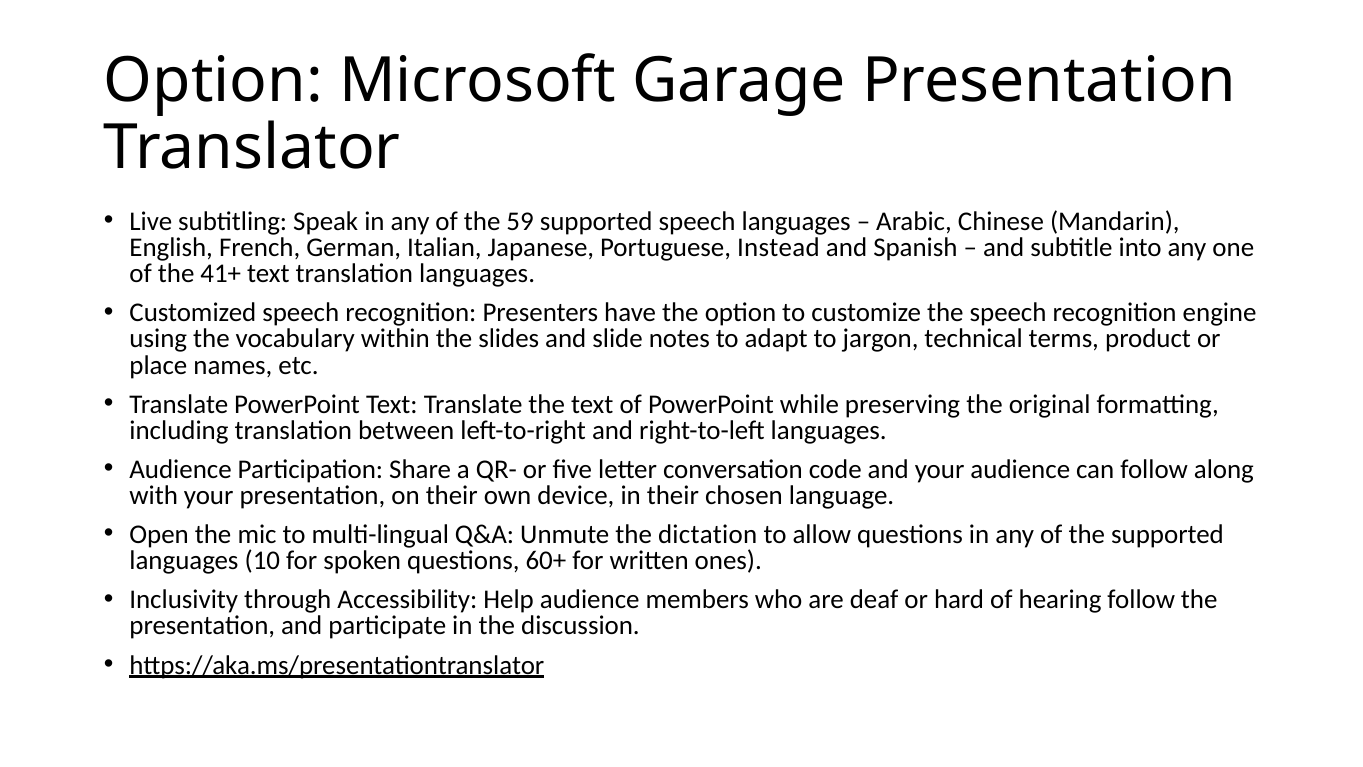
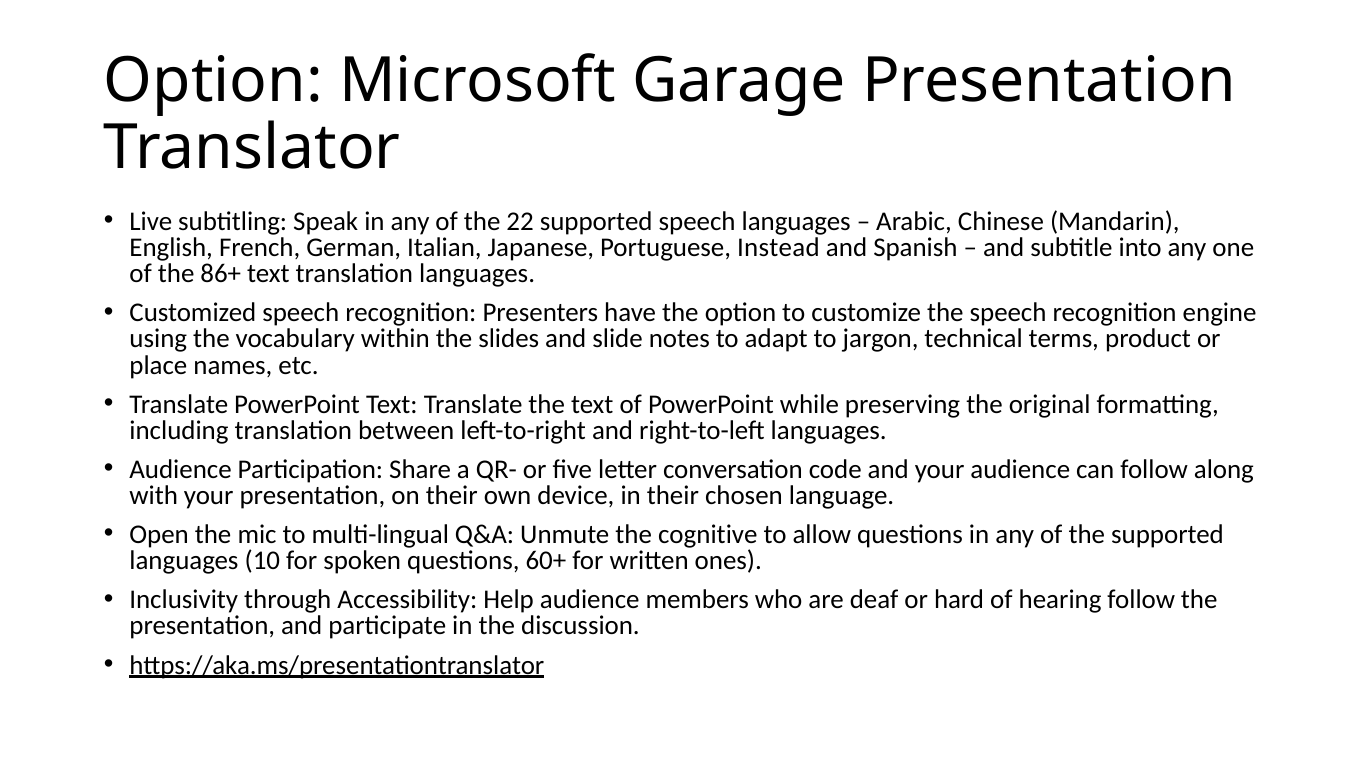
59: 59 -> 22 (520, 221)
41+: 41+ -> 86+ (221, 274)
dictation: dictation -> cognitive (708, 534)
